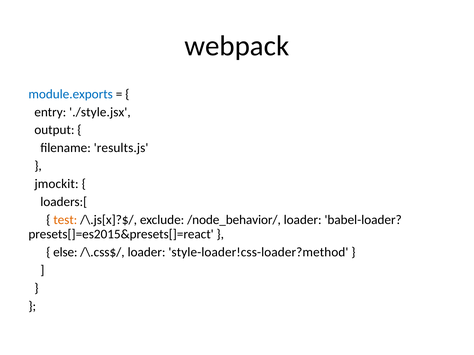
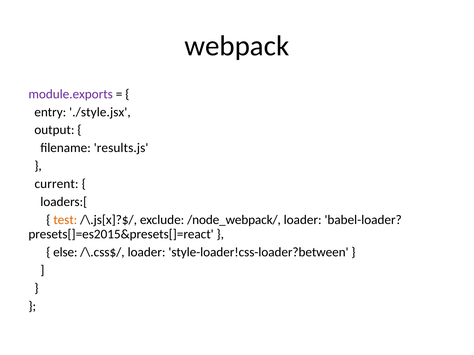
module.exports colour: blue -> purple (71, 94)
jmockit: jmockit -> current (57, 184)
/node_behavior/: /node_behavior/ -> /node_webpack/ (234, 220)
style-loader!css-loader?method: style-loader!css-loader?method -> style-loader!css-loader?between (258, 252)
